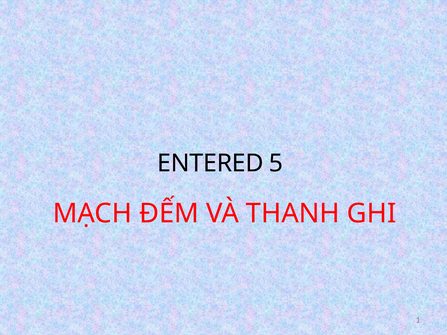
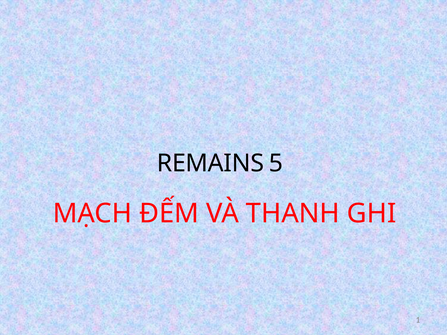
ENTERED: ENTERED -> REMAINS (210, 163)
